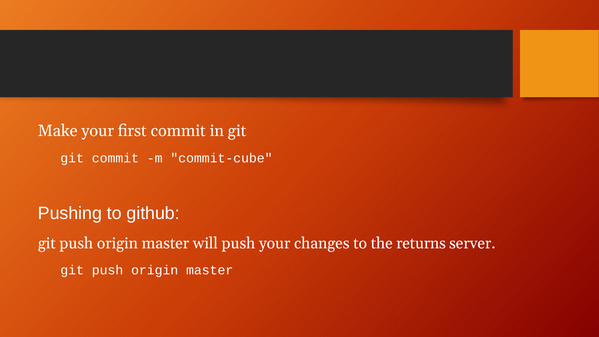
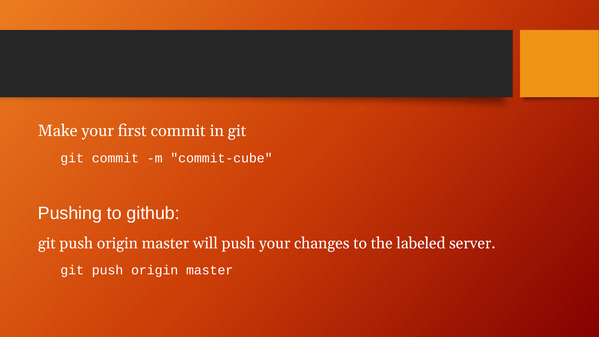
returns: returns -> labeled (421, 243)
